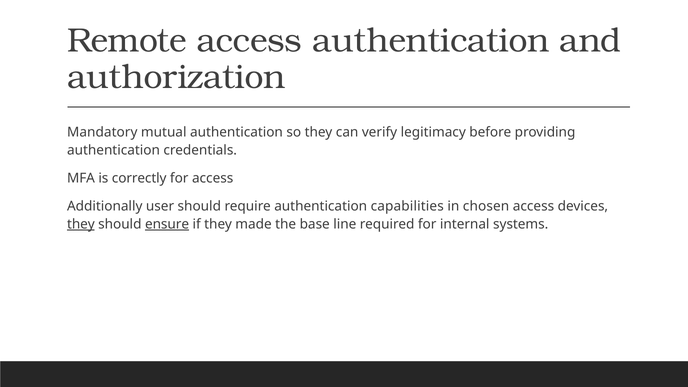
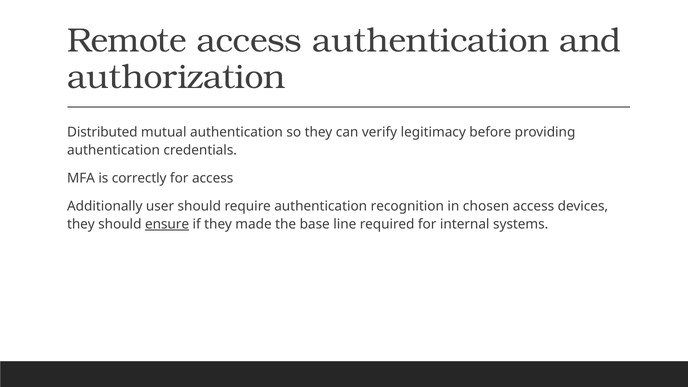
Mandatory: Mandatory -> Distributed (102, 132)
capabilities: capabilities -> recognition (407, 206)
they underline: present -> none (81, 224)
